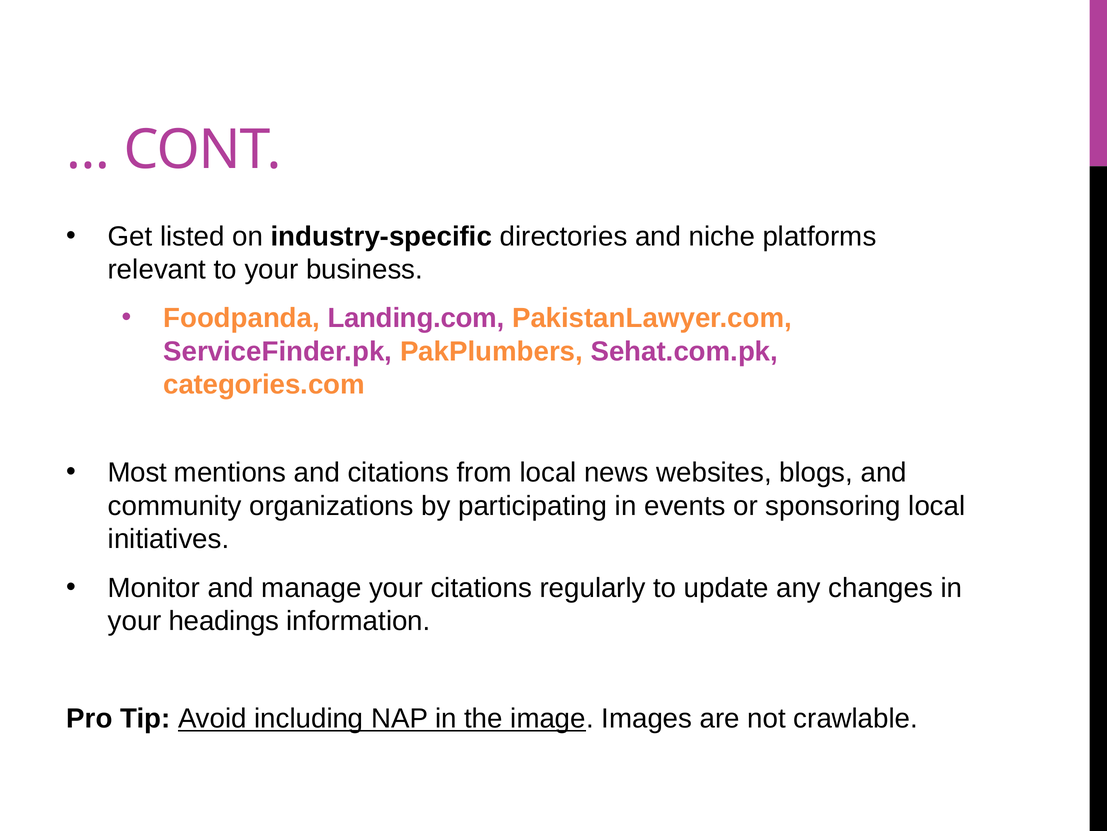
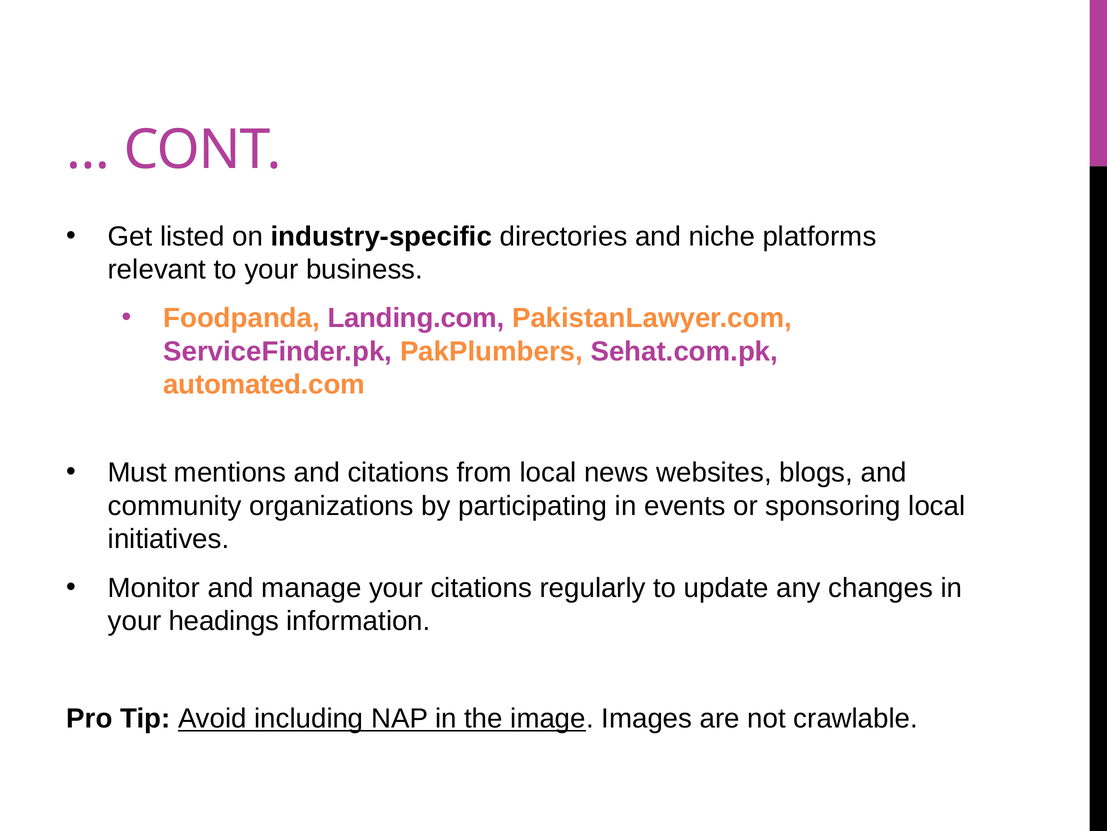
categories.com: categories.com -> automated.com (264, 384)
Most: Most -> Must (137, 472)
